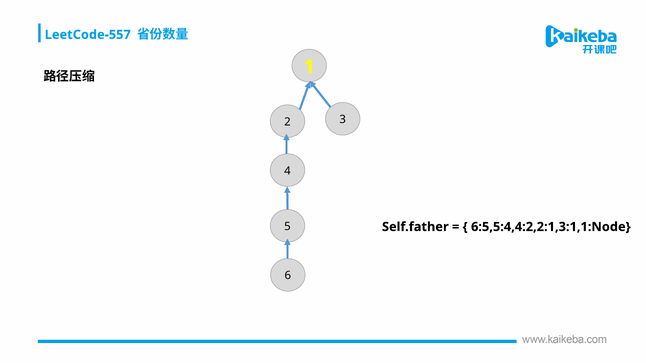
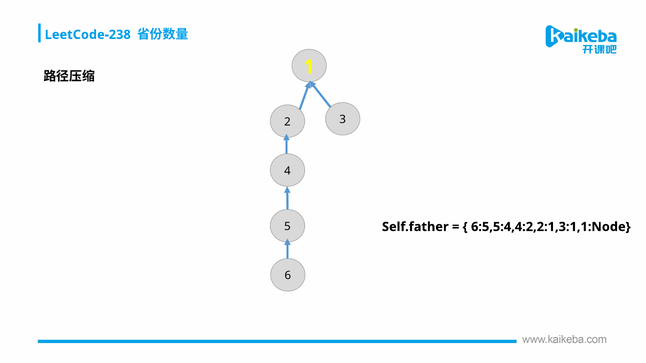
LeetCode-557: LeetCode-557 -> LeetCode-238 (88, 35)
